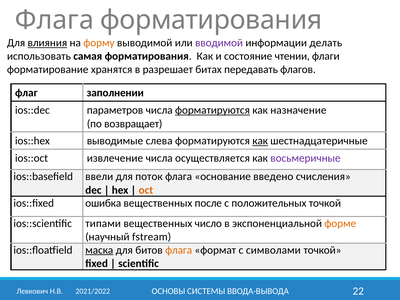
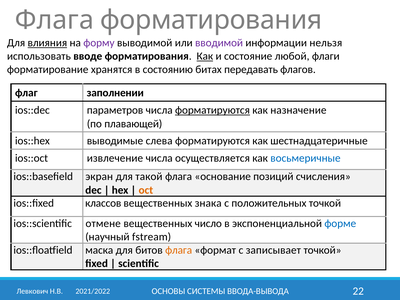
форму colour: orange -> purple (99, 43)
делать: делать -> нельзя (326, 43)
самая: самая -> вводе (88, 56)
Как underline: none -> present (205, 56)
чтении: чтении -> любой (292, 56)
разрешает: разрешает -> состоянию (168, 70)
возвращает: возвращает -> плавающей (133, 124)
как underline: present -> none (260, 141)
восьмеричные colour: purple -> blue (305, 158)
ввели: ввели -> экран (99, 176)
поток: поток -> такой (149, 176)
введено: введено -> позиций (273, 176)
ошибка: ошибка -> классов (103, 203)
после: после -> знака (208, 203)
типами: типами -> отмене (103, 223)
форме colour: orange -> blue (340, 223)
маска underline: present -> none (99, 250)
символами: символами -> записывает (273, 250)
